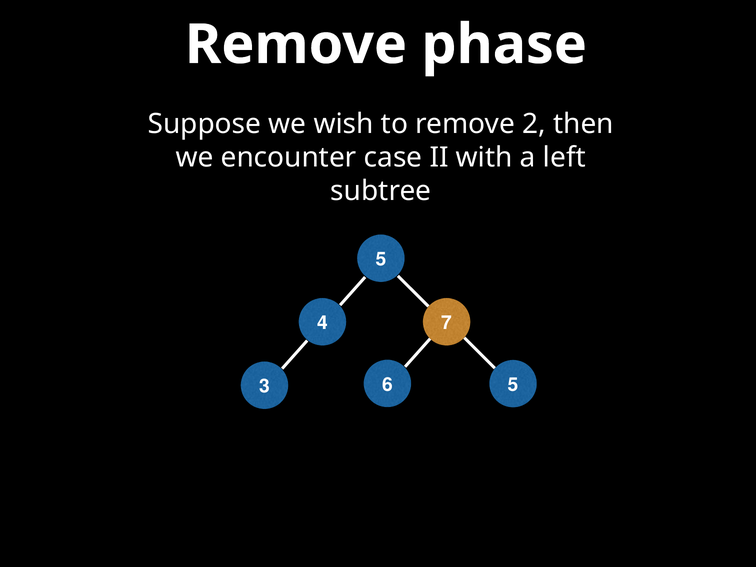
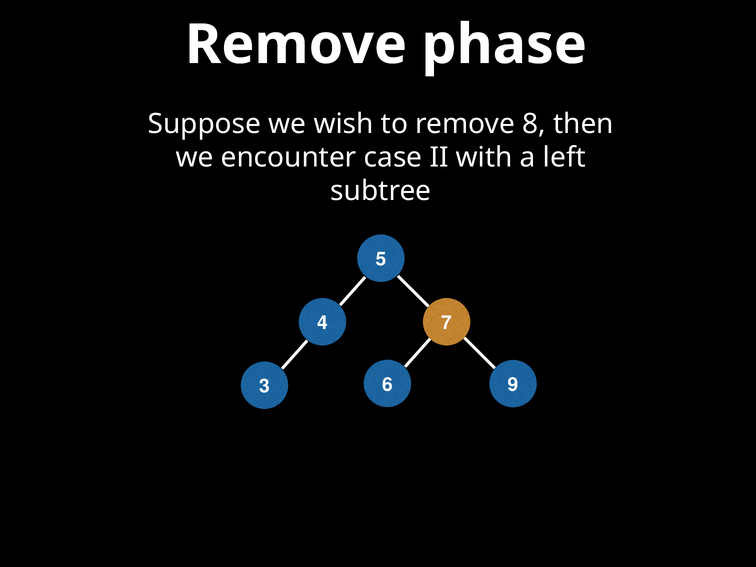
2: 2 -> 8 (534, 124)
5: 5 -> 9 (513, 385)
